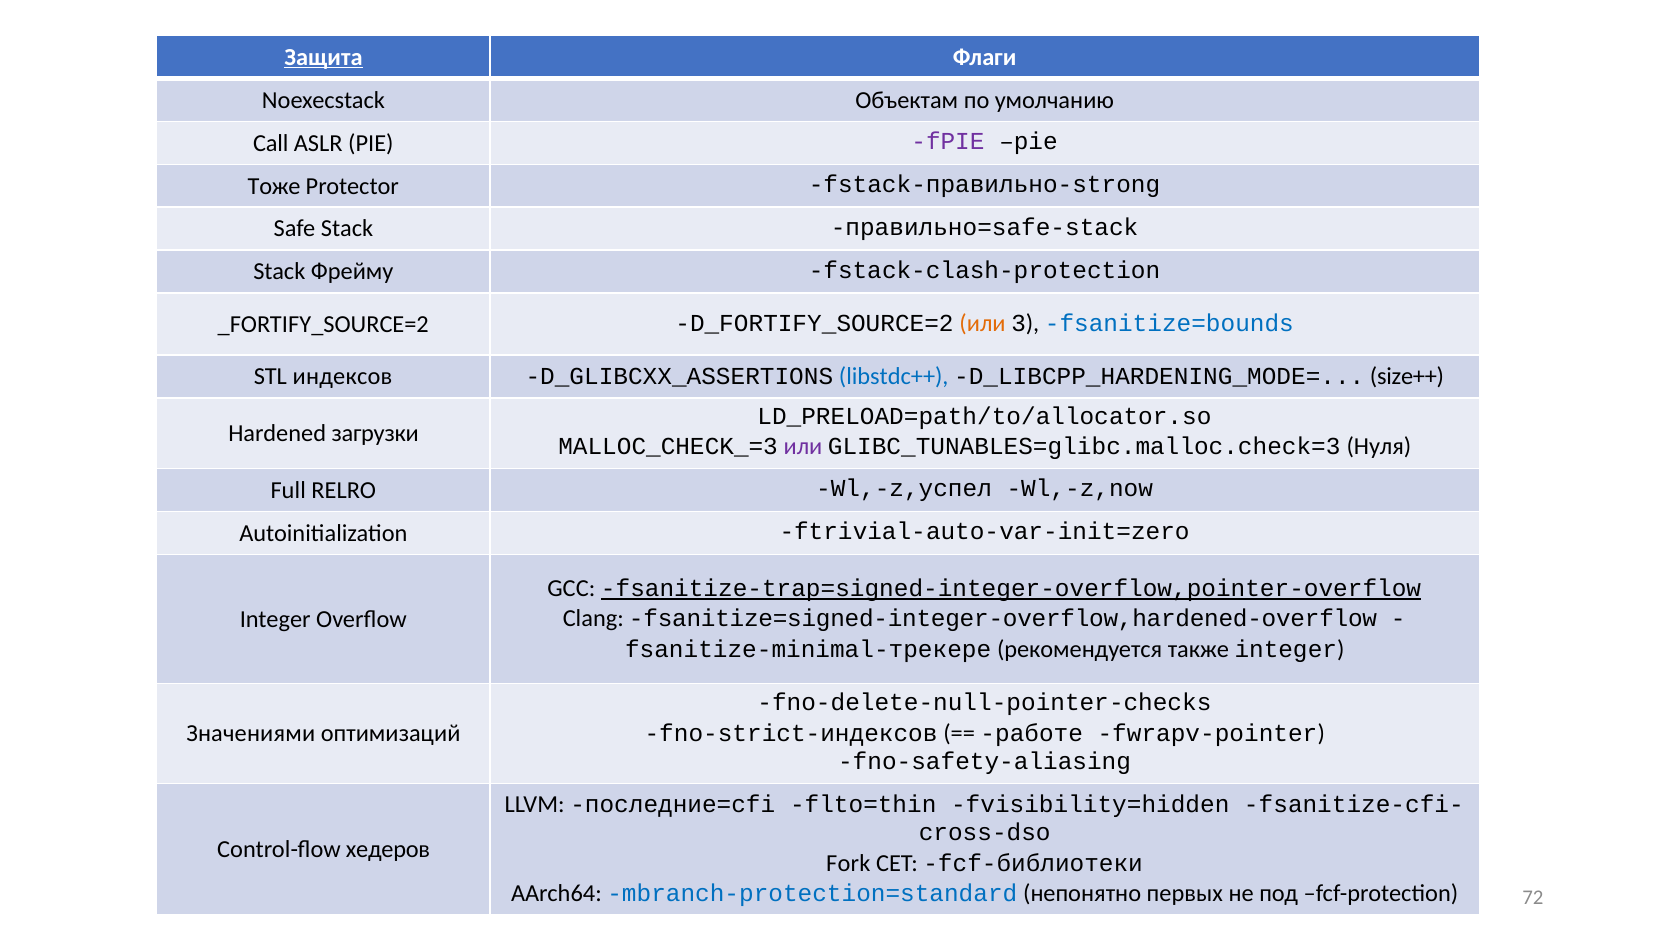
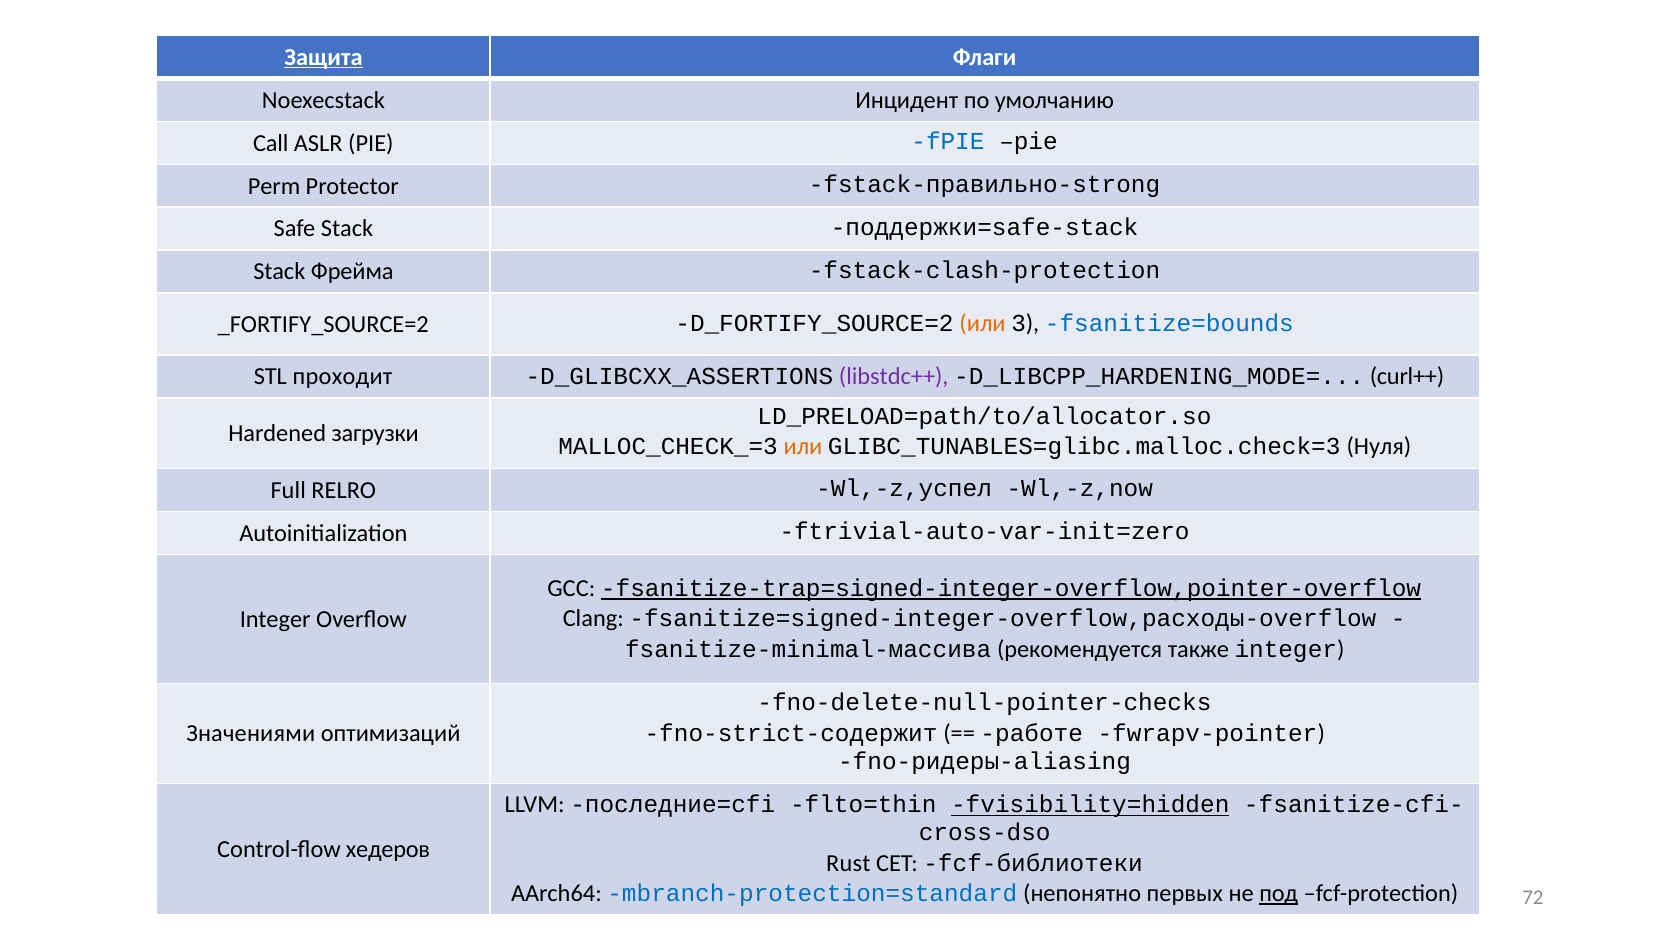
Объектам: Объектам -> Инцидент (907, 100)
fPIE colour: purple -> blue (948, 141)
Тоже: Тоже -> Perm (274, 186)
правильно=safe-stack: правильно=safe-stack -> поддержки=safe-stack (985, 227)
Фрейму: Фрейму -> Фрейма (352, 272)
индексов: индексов -> проходит (343, 377)
libstdc++ colour: blue -> purple (894, 376)
size++: size++ -> curl++ (1407, 376)
или colour: purple -> orange (803, 447)
fsanitize=signed-integer-overflow,hardened-overflow: fsanitize=signed-integer-overflow,hardened-overflow -> fsanitize=signed-integer-overflow,расходы-overflow (1003, 619)
fsanitize-minimal-трекере: fsanitize-minimal-трекере -> fsanitize-minimal-массива (808, 649)
fno-strict-индексов: fno-strict-индексов -> fno-strict-содержит (791, 733)
fno-safety-aliasing: fno-safety-aliasing -> fno-ридеры-aliasing (985, 761)
fvisibility=hidden underline: none -> present (1090, 805)
Fork: Fork -> Rust (848, 863)
под underline: none -> present (1279, 893)
